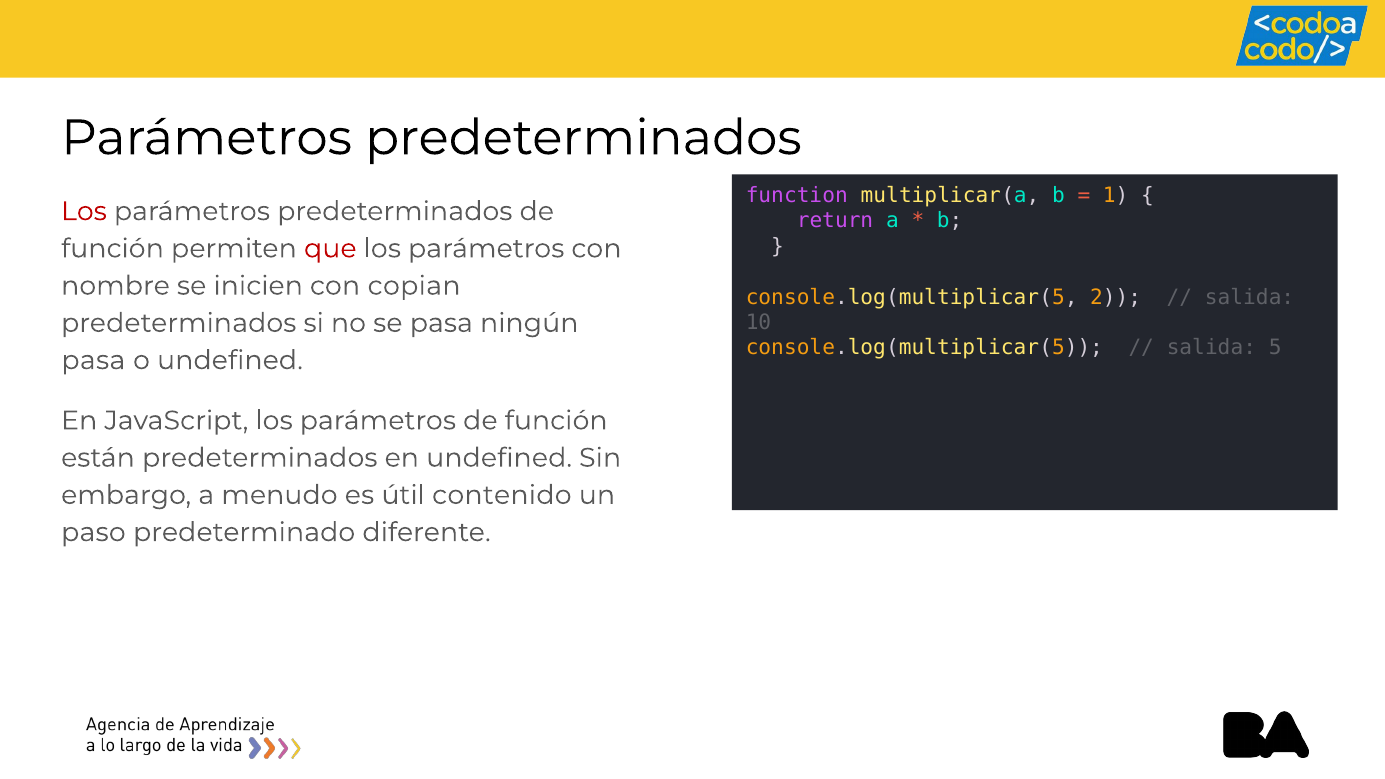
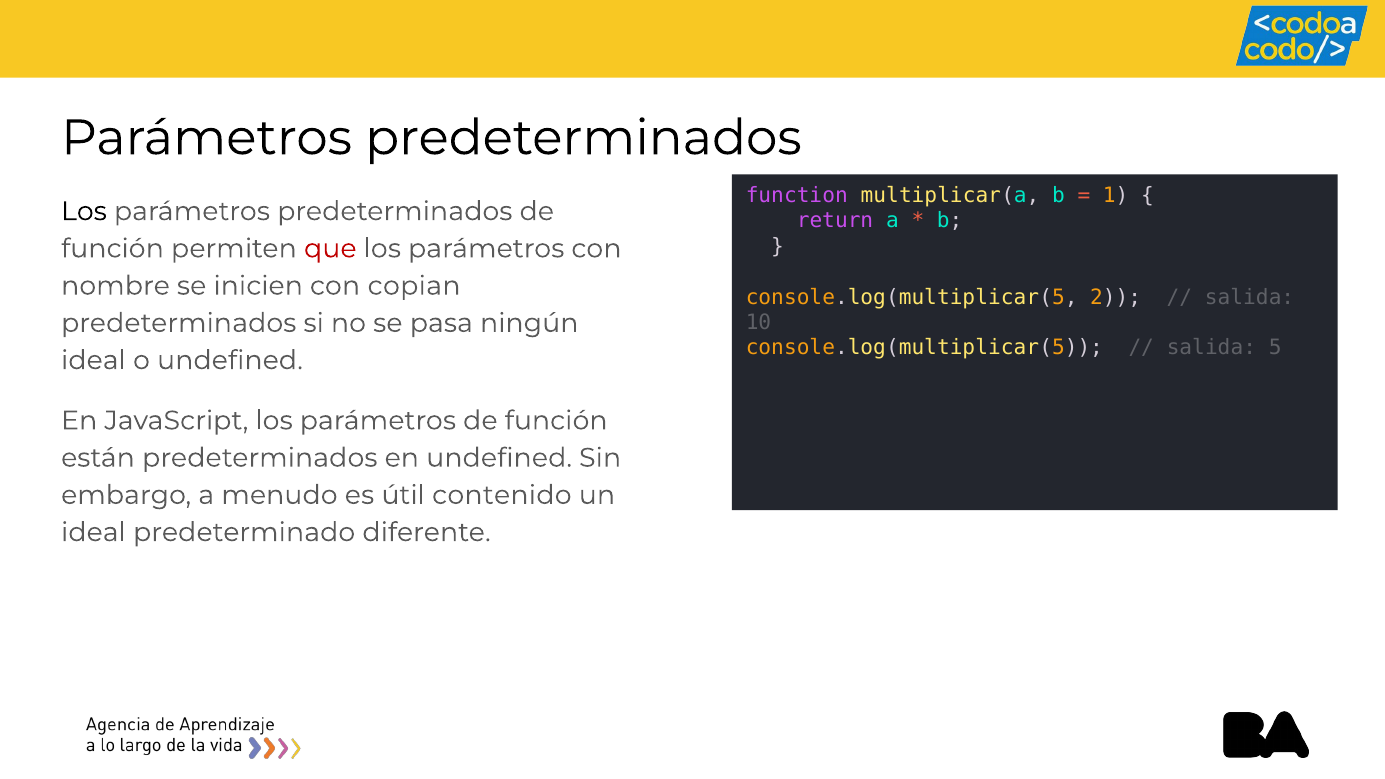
Los colour: red -> black (84, 211)
pasa: pasa -> ideal (93, 360)
paso: paso -> ideal (93, 532)
